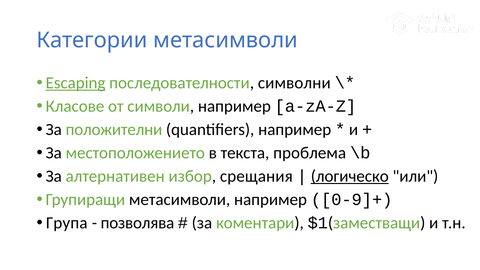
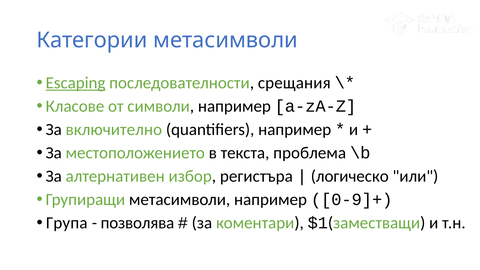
символни: символни -> срещания (294, 83)
положителни: положителни -> включително (114, 129)
срещания: срещания -> регистъра (256, 176)
логическо underline: present -> none (350, 176)
